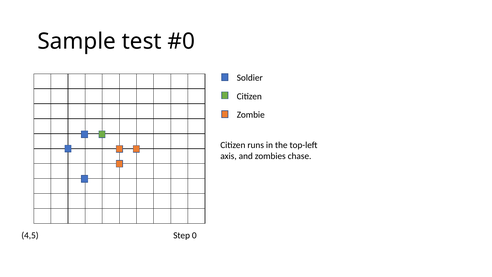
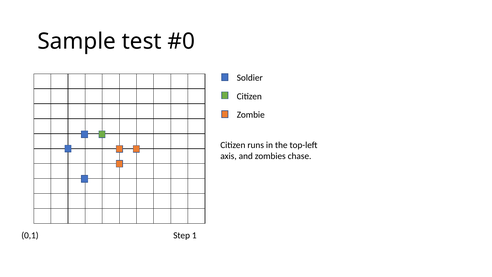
4,5: 4,5 -> 0,1 (30, 235)
0: 0 -> 1 (194, 235)
